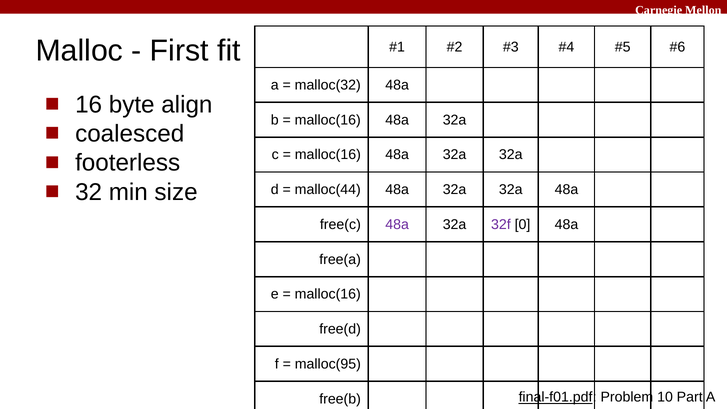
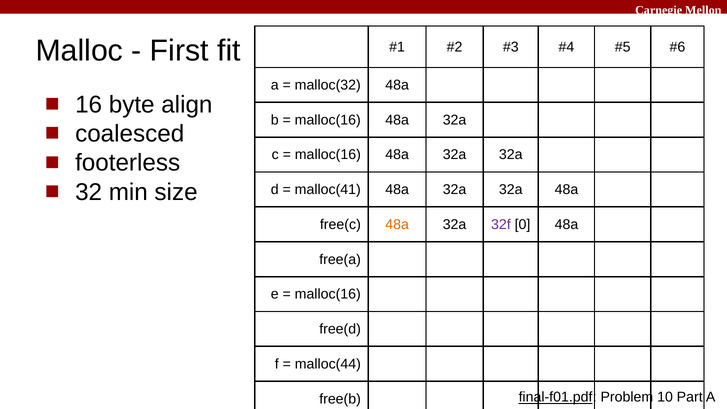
malloc(44: malloc(44 -> malloc(41 (328, 190)
48a colour: purple -> orange (397, 225)
malloc(95: malloc(95 -> malloc(44 (328, 364)
